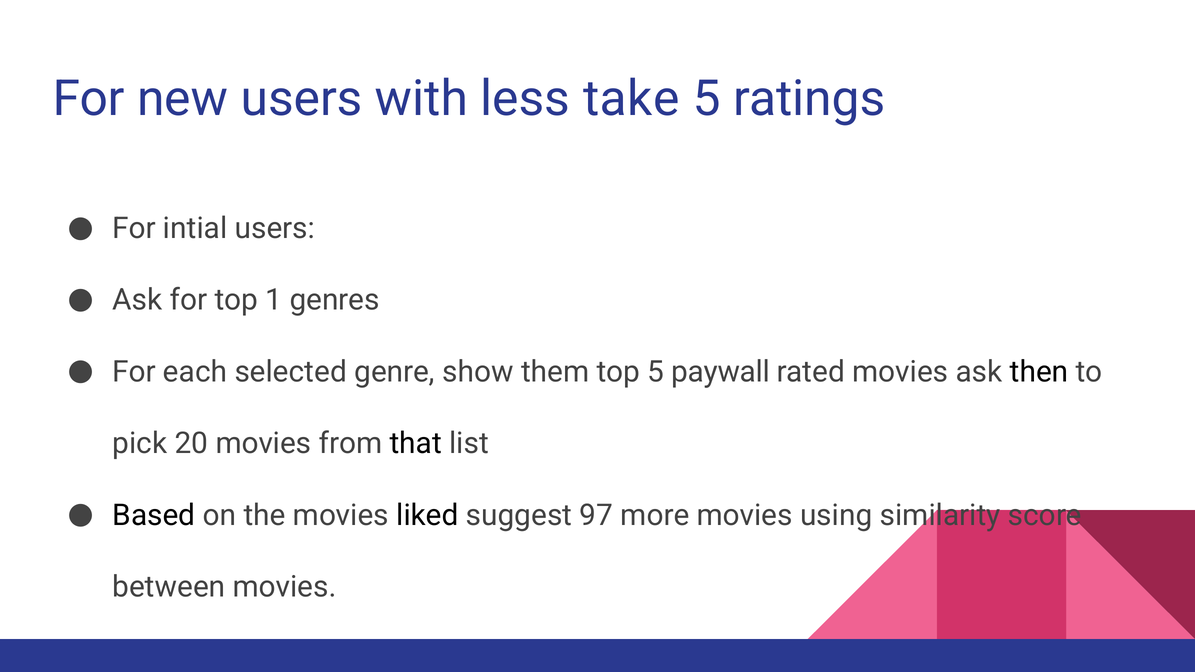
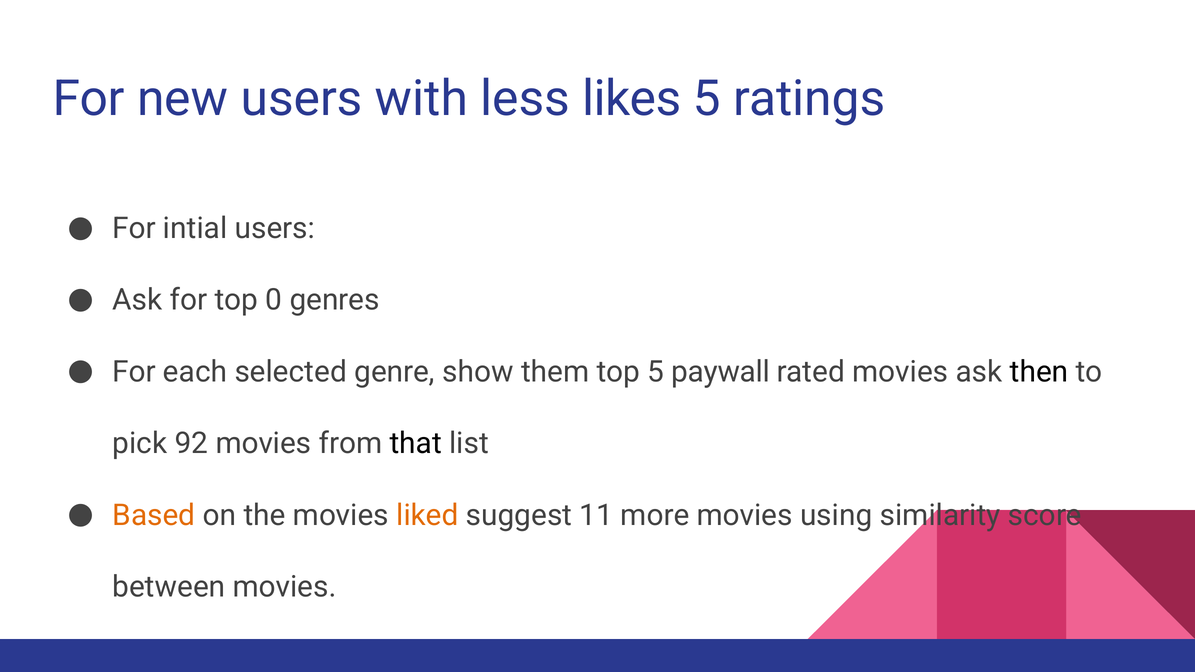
take: take -> likes (632, 99)
1: 1 -> 0 (274, 300)
20: 20 -> 92 (191, 444)
Based colour: black -> orange (154, 515)
liked colour: black -> orange (427, 515)
97: 97 -> 11 (596, 515)
